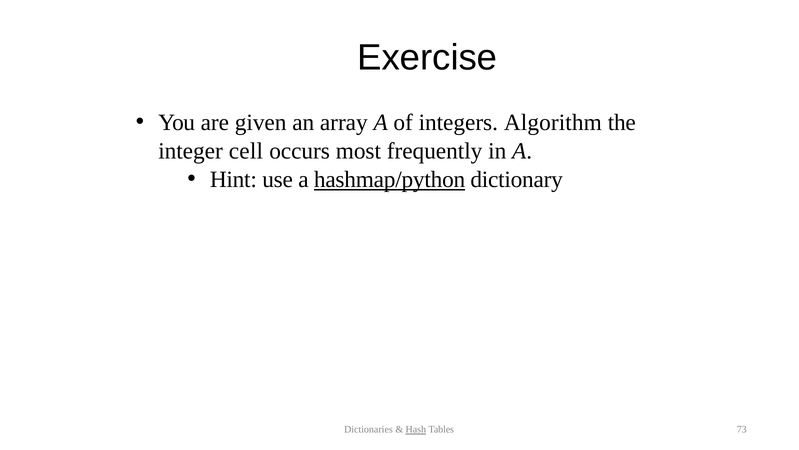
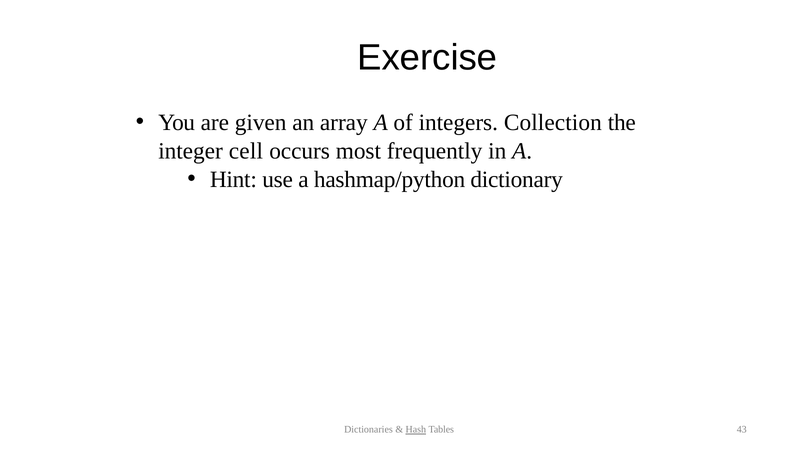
Algorithm: Algorithm -> Collection (553, 122)
hashmap/python underline: present -> none (390, 179)
73: 73 -> 43 (742, 429)
